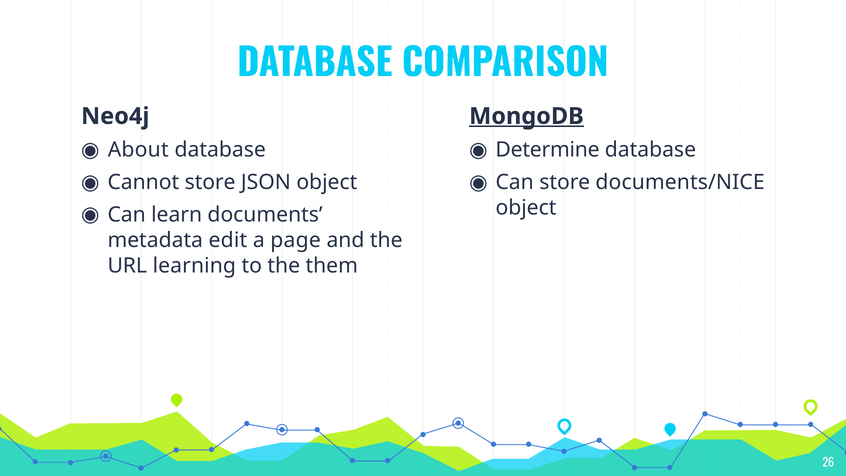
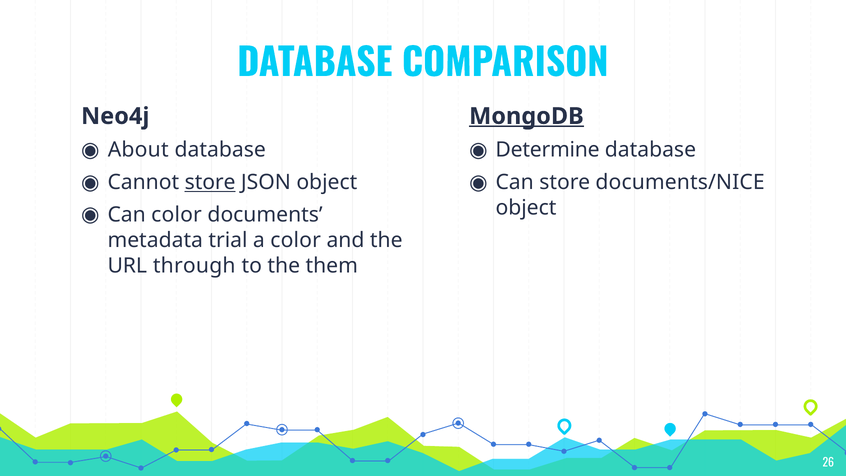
store underline: none -> present (210, 182)
Can learn: learn -> color (177, 215)
edit: edit -> trial (228, 240)
a page: page -> color (296, 240)
learning: learning -> through (194, 266)
